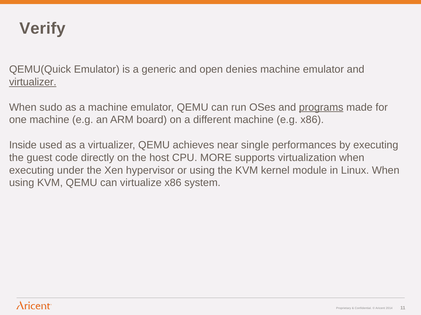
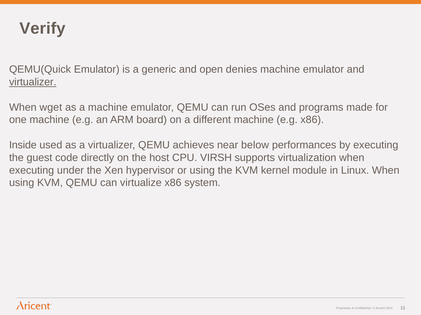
sudo: sudo -> wget (51, 107)
programs underline: present -> none (321, 107)
single: single -> below (255, 145)
MORE: MORE -> VIRSH (216, 158)
